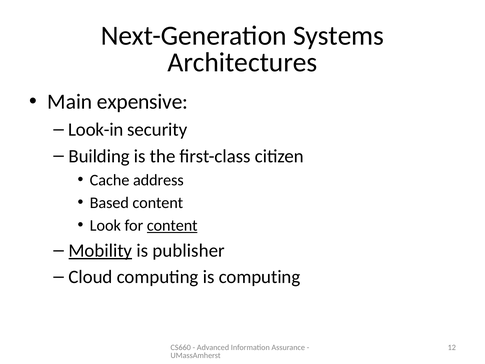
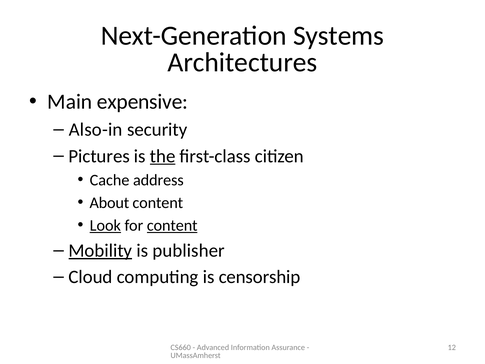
Look-in: Look-in -> Also-in (96, 130)
Building: Building -> Pictures (99, 156)
the underline: none -> present (163, 156)
Based: Based -> About (109, 203)
Look underline: none -> present (105, 225)
is computing: computing -> censorship (260, 277)
